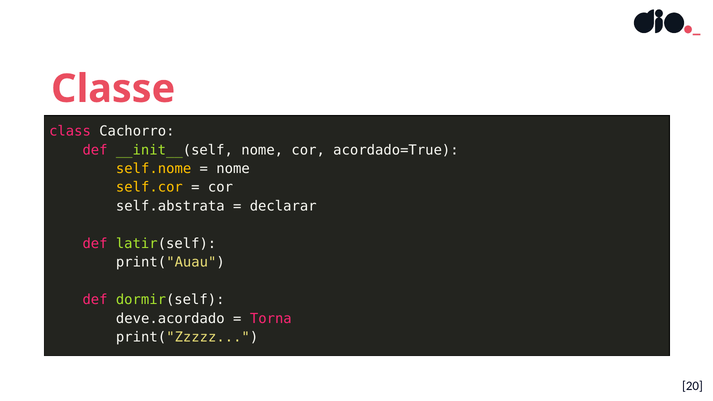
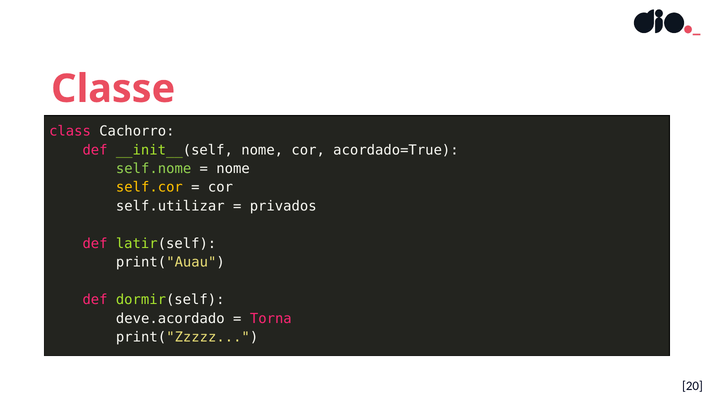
self.nome colour: yellow -> light green (154, 169)
self.abstrata: self.abstrata -> self.utilizar (170, 206)
declarar: declarar -> privados (283, 206)
